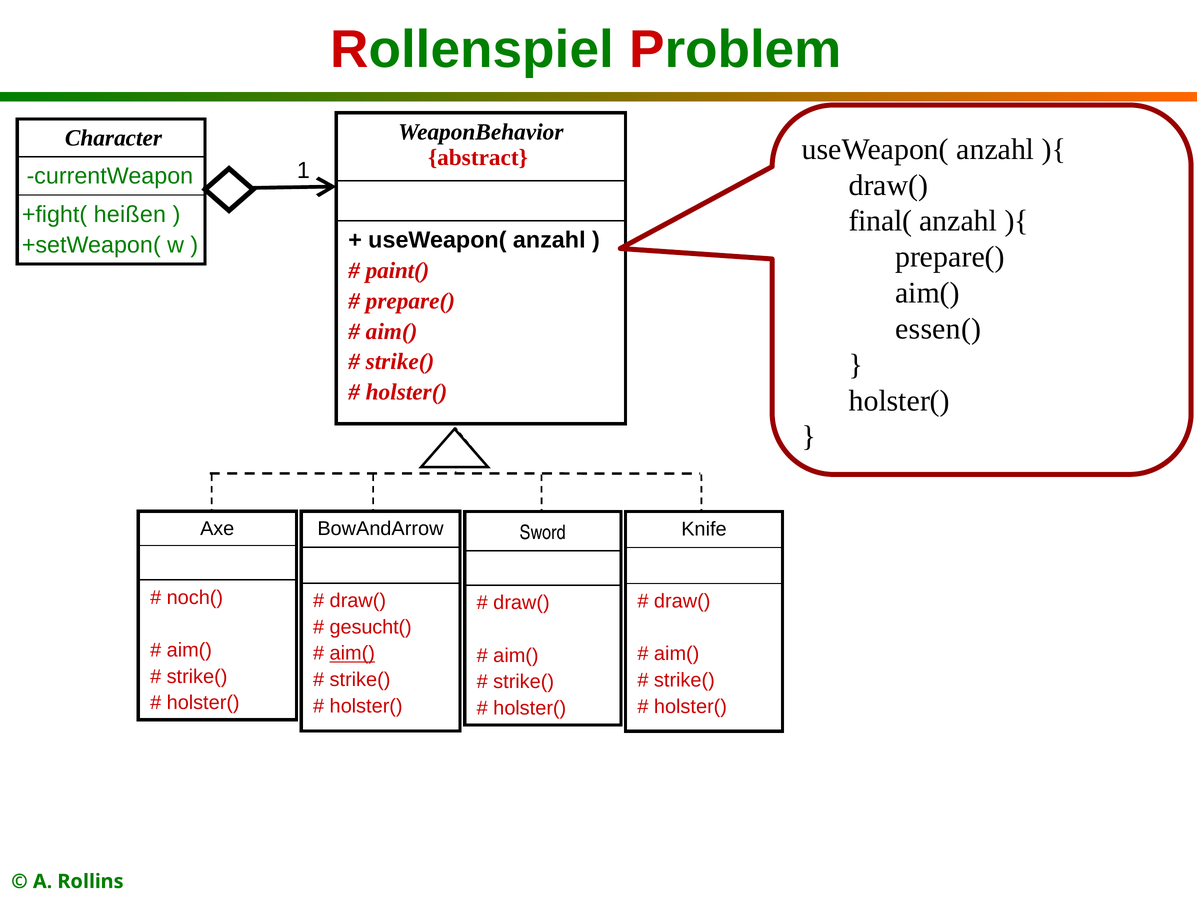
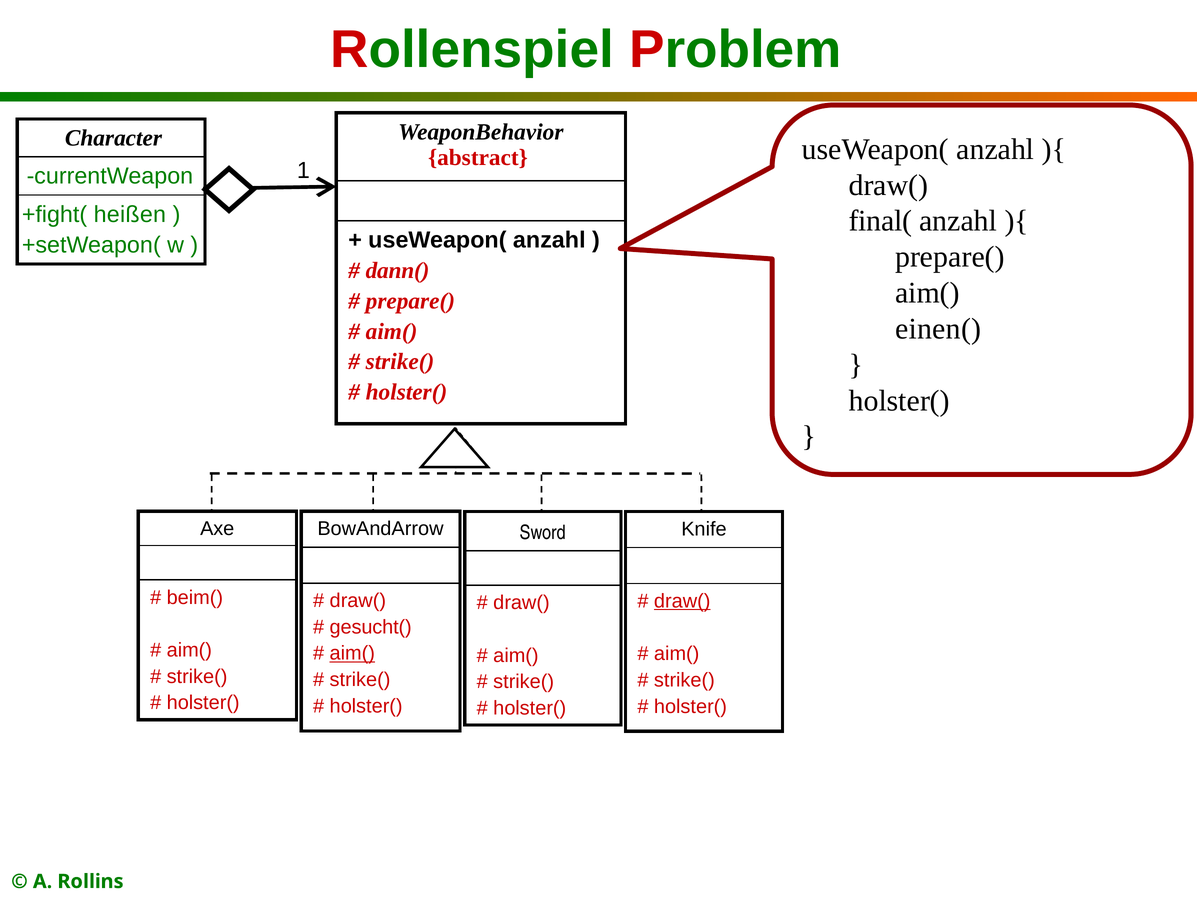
paint(: paint( -> dann( (398, 271)
essen(: essen( -> einen( (938, 329)
noch(: noch( -> beim( (195, 597)
draw( underline: none -> present (682, 601)
